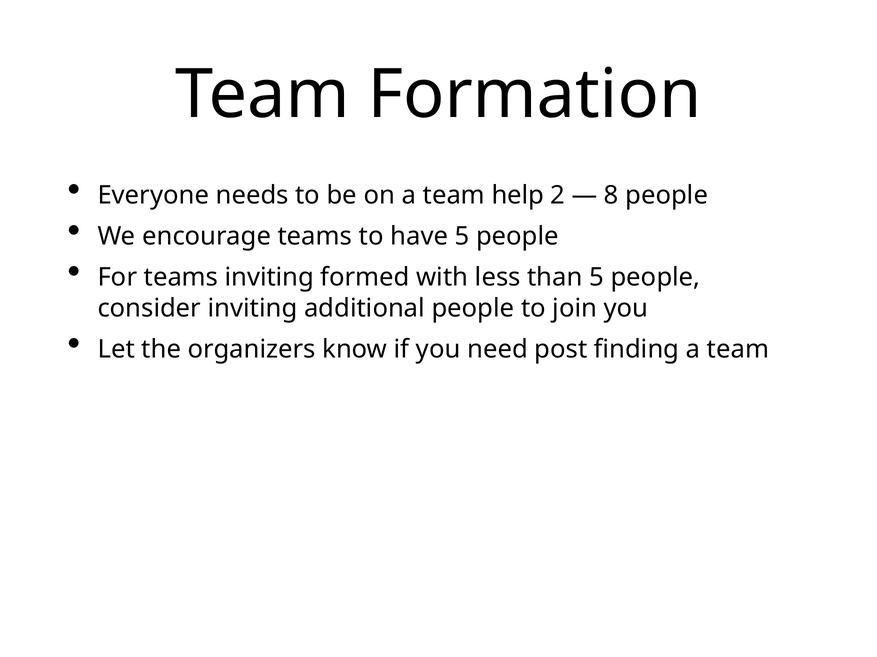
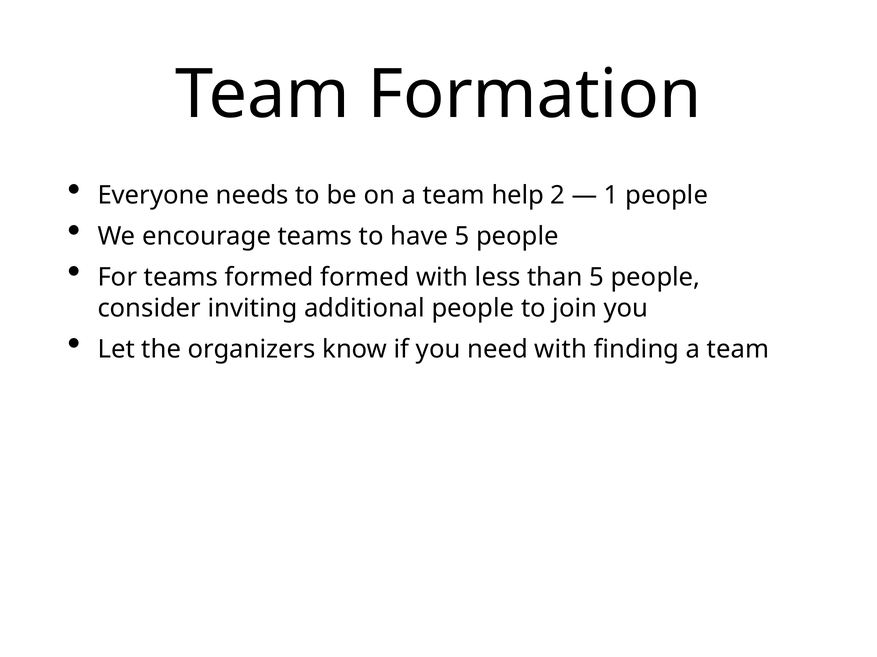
8: 8 -> 1 (611, 195)
teams inviting: inviting -> formed (269, 278)
need post: post -> with (561, 349)
